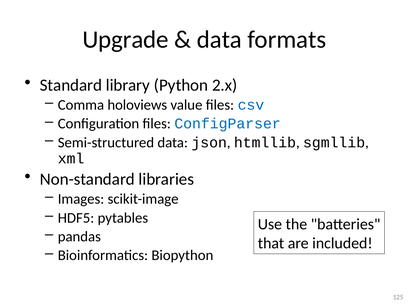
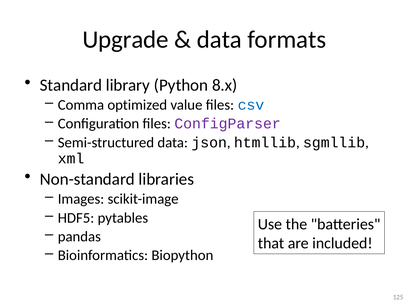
2.x: 2.x -> 8.x (225, 85)
holoviews: holoviews -> optimized (137, 105)
ConfigParser colour: blue -> purple (228, 124)
